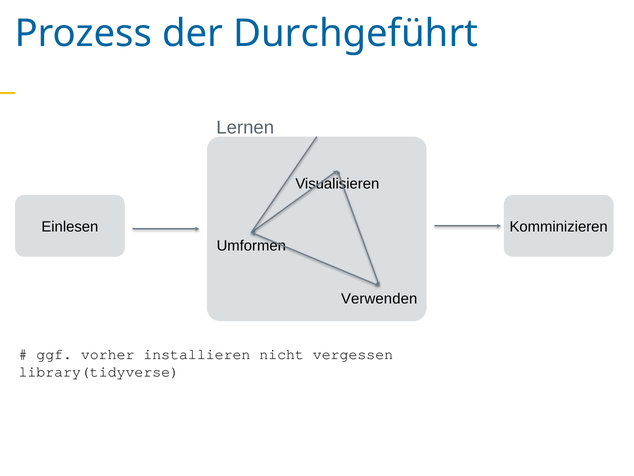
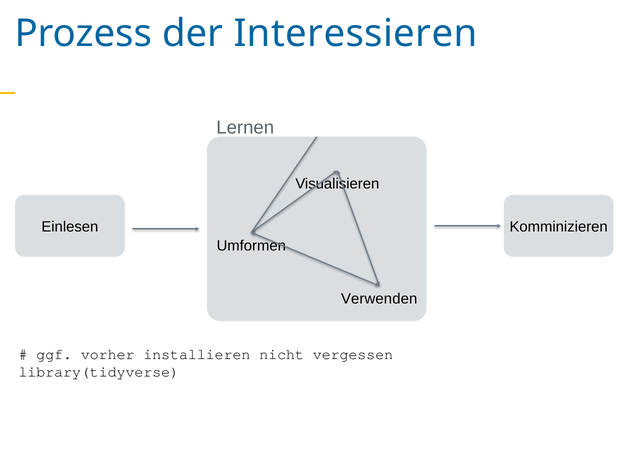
Durchgeführt: Durchgeführt -> Interessieren (355, 33)
